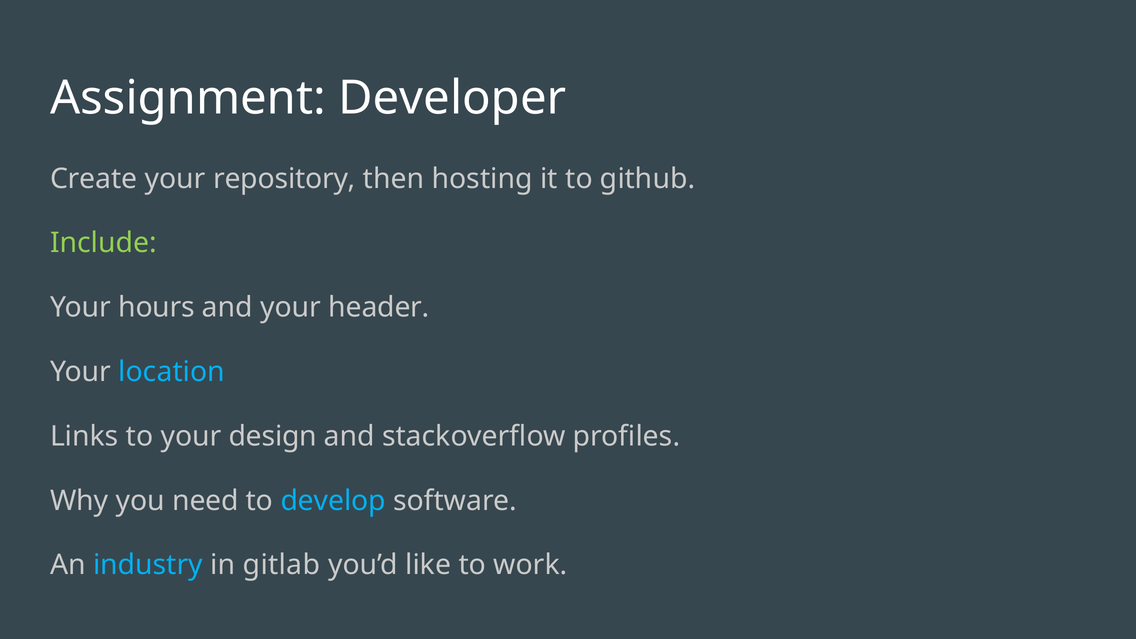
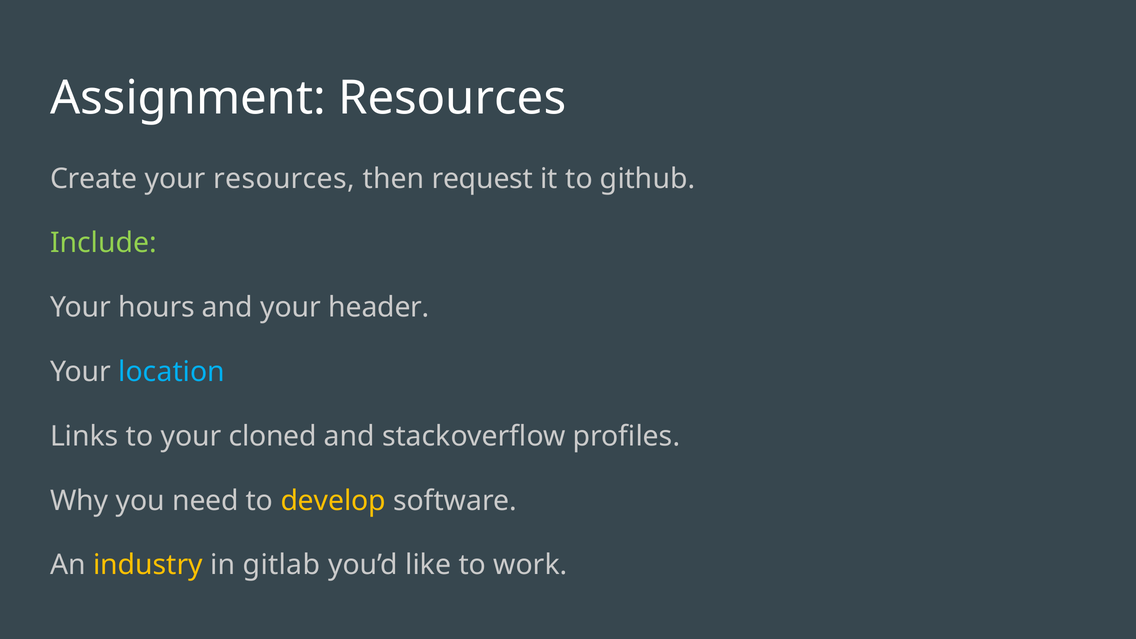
Assignment Developer: Developer -> Resources (452, 98)
your repository: repository -> resources (284, 179)
hosting: hosting -> request (482, 179)
design: design -> cloned (273, 436)
develop colour: light blue -> yellow (333, 501)
industry colour: light blue -> yellow (148, 565)
